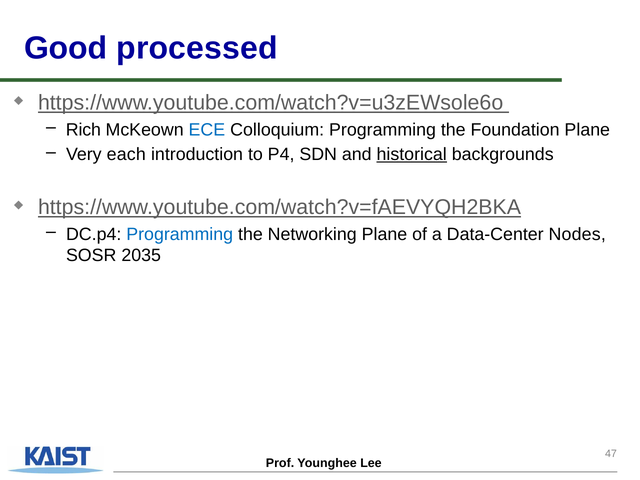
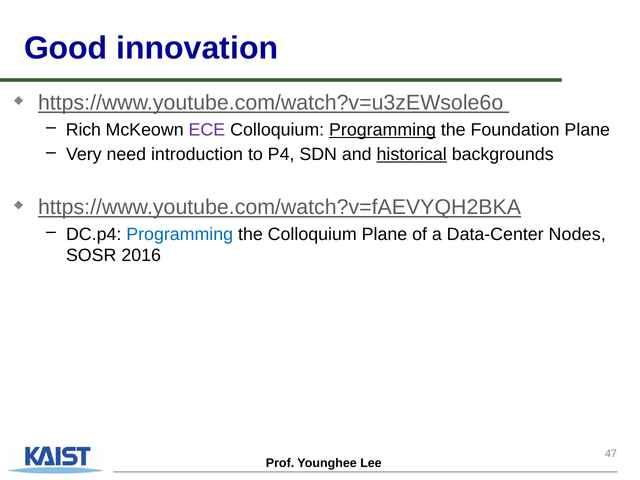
processed: processed -> innovation (197, 48)
ECE colour: blue -> purple (207, 130)
Programming underline: none -> present (383, 130)
each: each -> need (126, 155)
the Networking: Networking -> Colloquium (312, 234)
2035: 2035 -> 2016 (141, 256)
